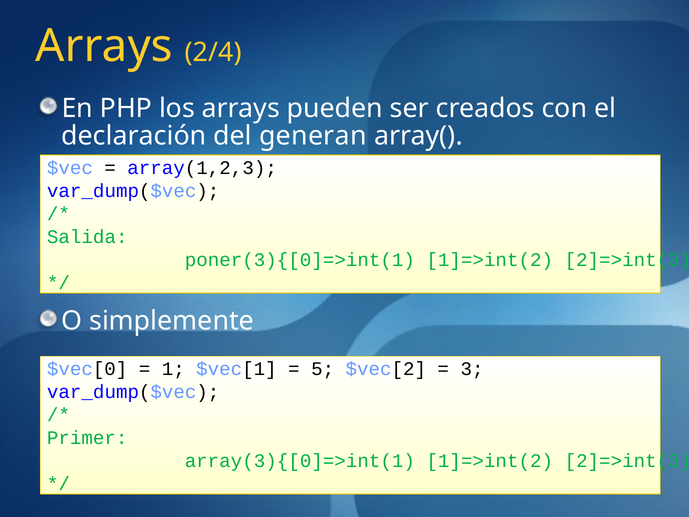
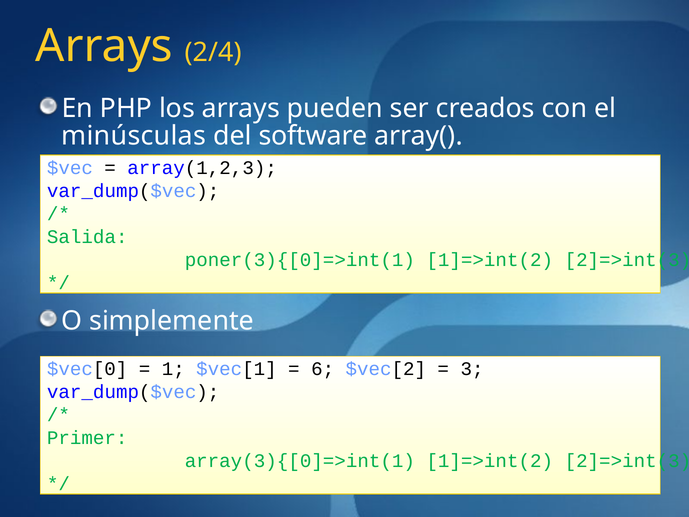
declaración: declaración -> minúsculas (134, 136)
generan: generan -> software (313, 136)
5: 5 -> 6 (323, 369)
